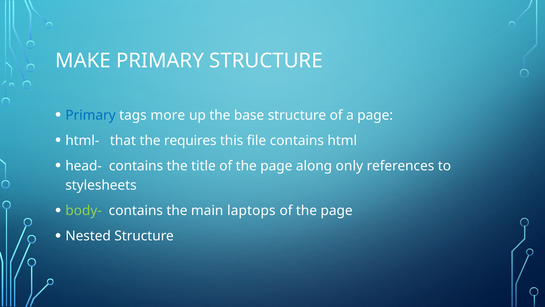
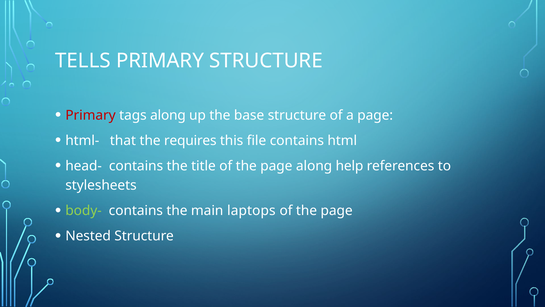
MAKE: MAKE -> TELLS (83, 61)
Primary colour: blue -> red (91, 115)
tags more: more -> along (168, 115)
only: only -> help (349, 166)
